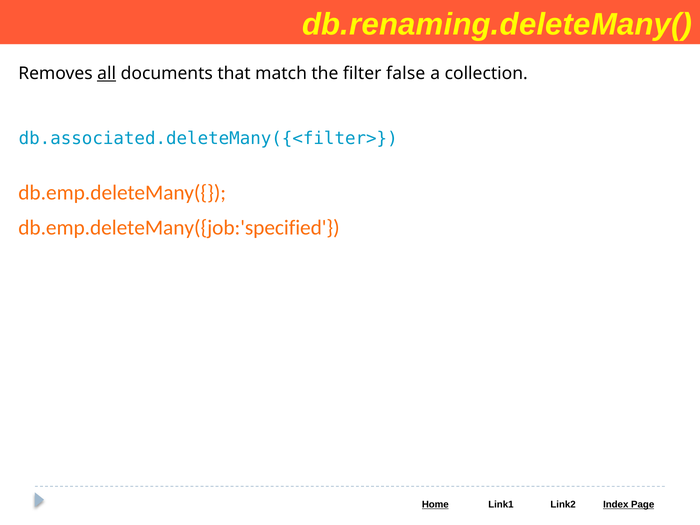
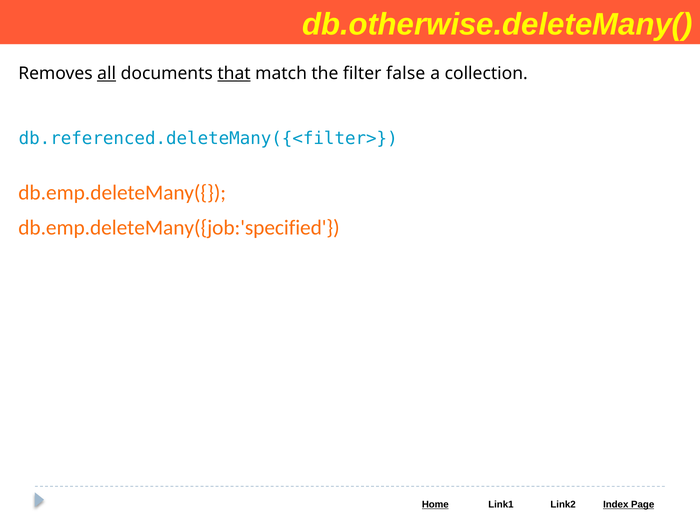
db.renaming.deleteMany(: db.renaming.deleteMany( -> db.otherwise.deleteMany( (497, 24)
that underline: none -> present (234, 73)
db.associated.deleteMany({<filter>: db.associated.deleteMany({<filter> -> db.referenced.deleteMany({<filter> (208, 139)
